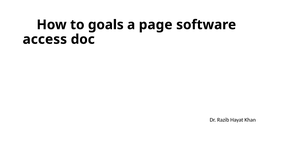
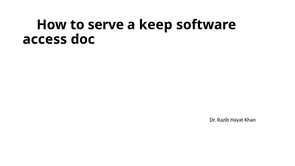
goals: goals -> serve (106, 25)
page: page -> keep (156, 25)
